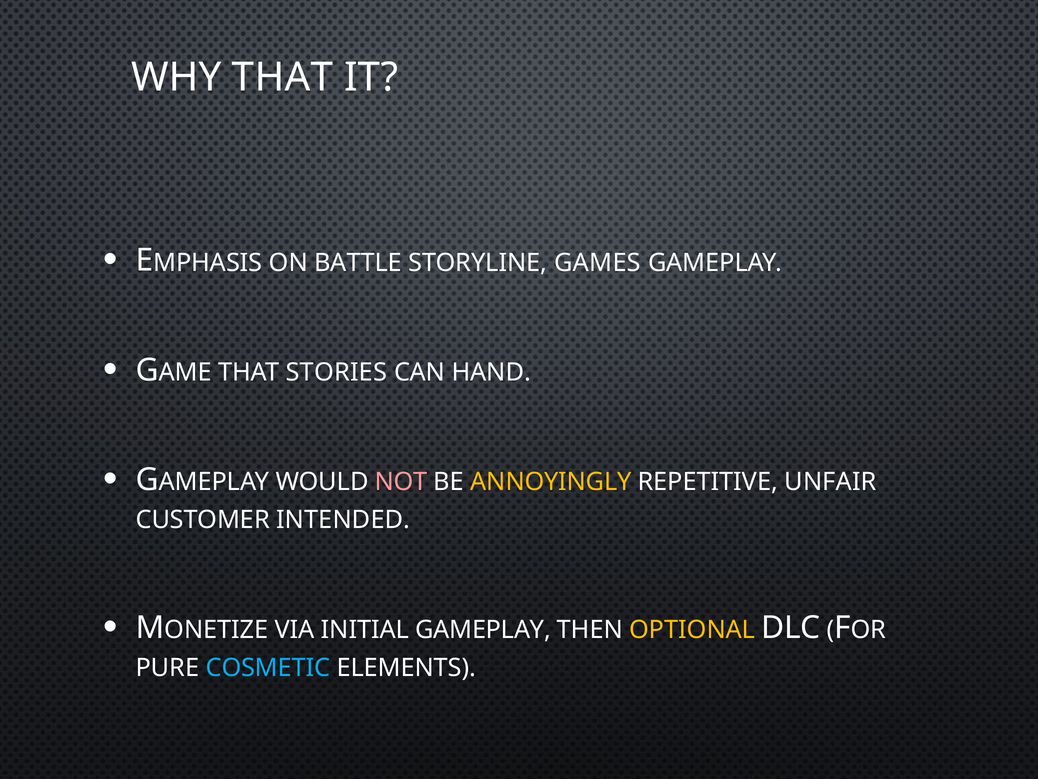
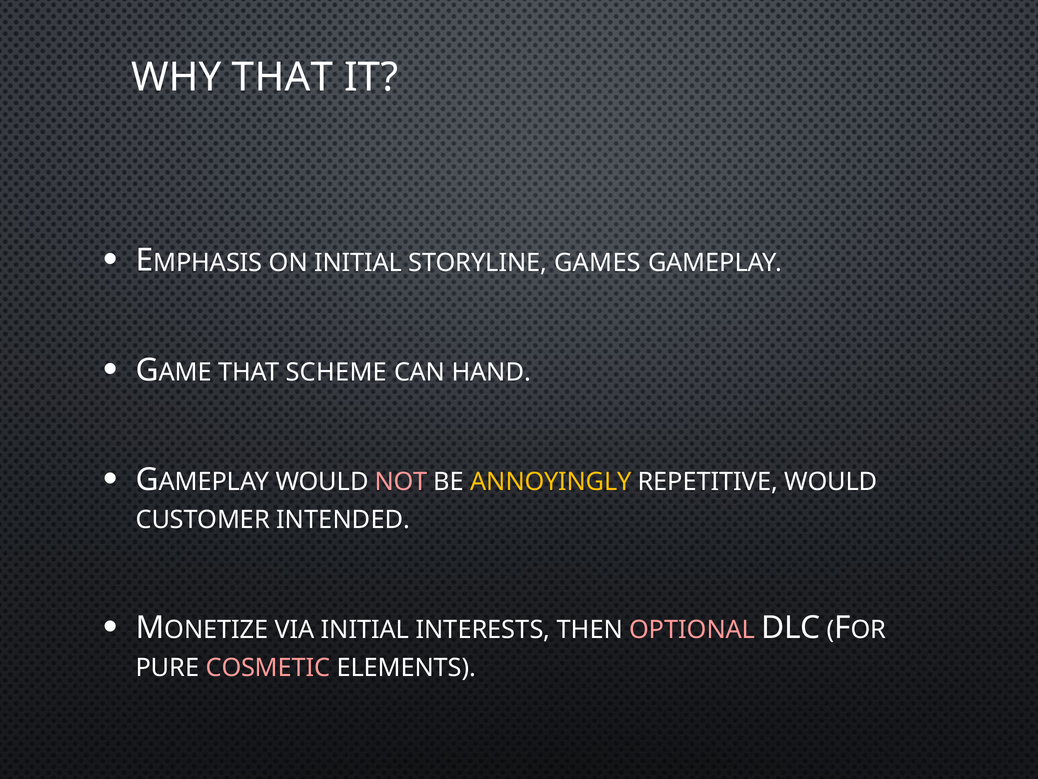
ON BATTLE: BATTLE -> INITIAL (358, 262)
STORIES: STORIES -> SCHEME (336, 372)
REPETITIVE UNFAIR: UNFAIR -> WOULD (831, 482)
INITIAL GAMEPLAY: GAMEPLAY -> INTERESTS (483, 629)
OPTIONAL colour: yellow -> pink (692, 629)
COSMETIC colour: light blue -> pink (268, 667)
